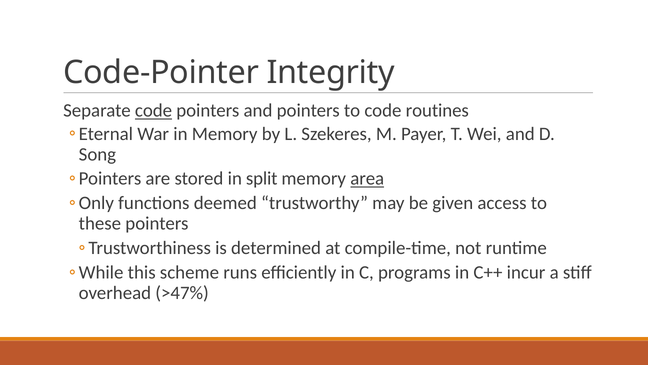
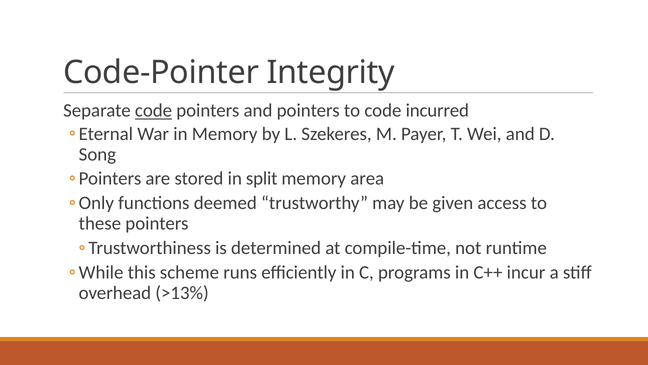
routines: routines -> incurred (437, 111)
area underline: present -> none (367, 178)
>47%: >47% -> >13% (182, 293)
